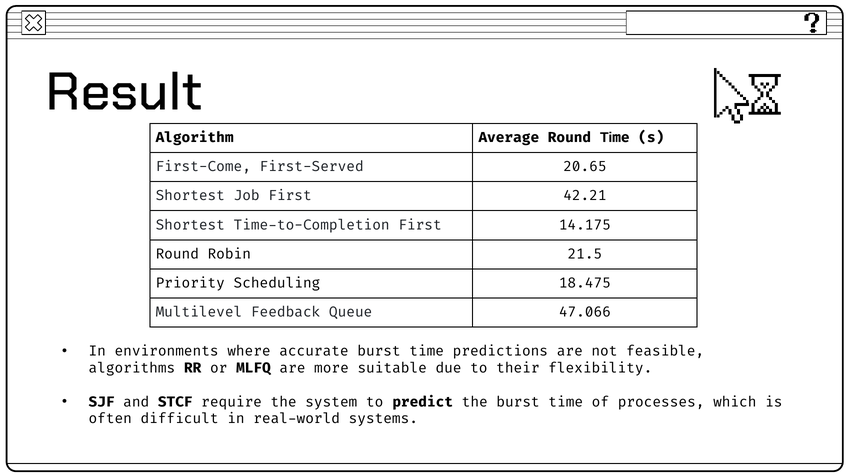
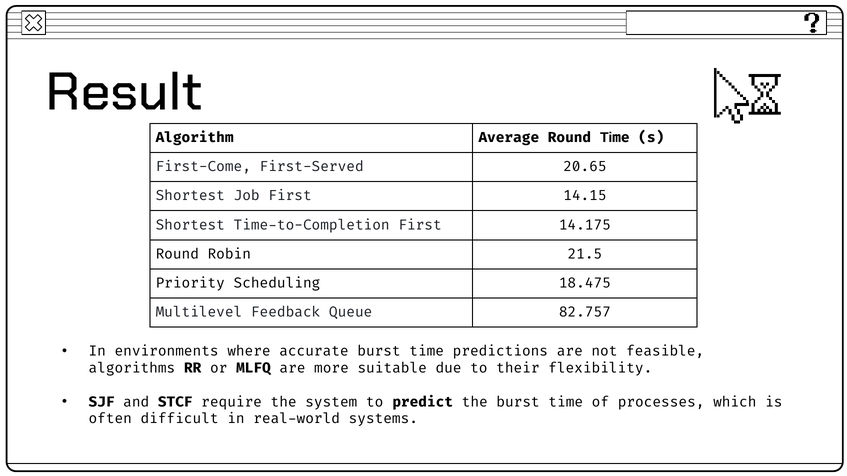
42.21: 42.21 -> 14.15 (585, 196)
47.066: 47.066 -> 82.757 (585, 313)
